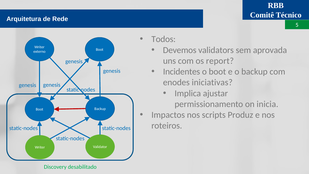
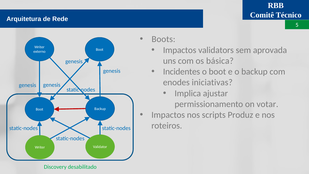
Todos: Todos -> Boots (163, 39)
Devemos: Devemos -> Impactos (180, 50)
report: report -> básica (220, 61)
inicia: inicia -> votar (267, 104)
